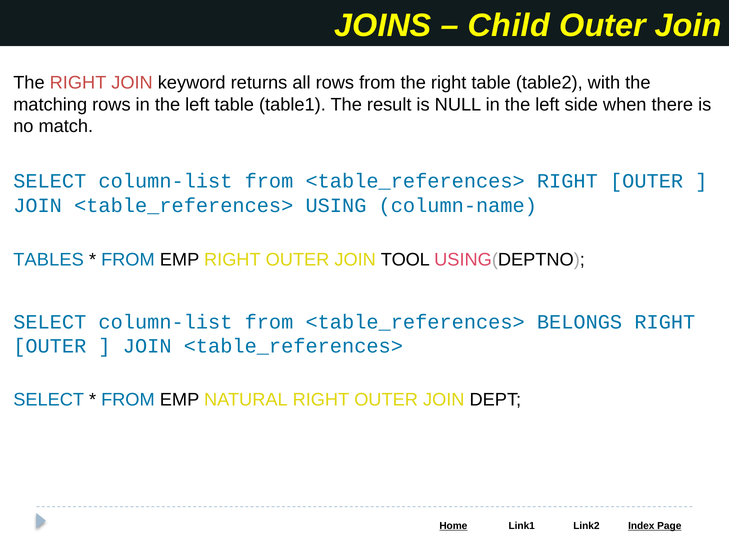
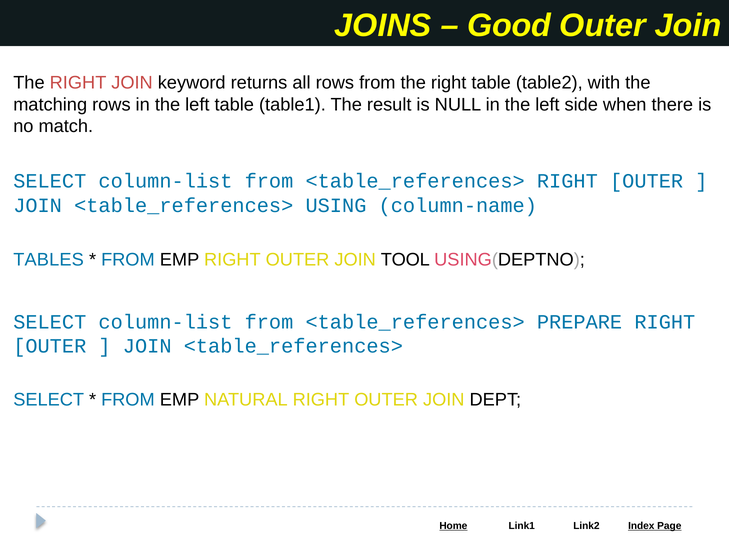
Child: Child -> Good (509, 25)
BELONGS: BELONGS -> PREPARE (580, 322)
